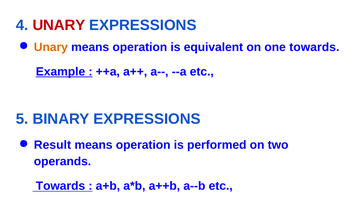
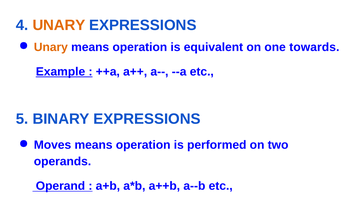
UNARY colour: red -> orange (59, 25)
Result: Result -> Moves (53, 145)
Towards: Towards -> Operand (60, 186)
